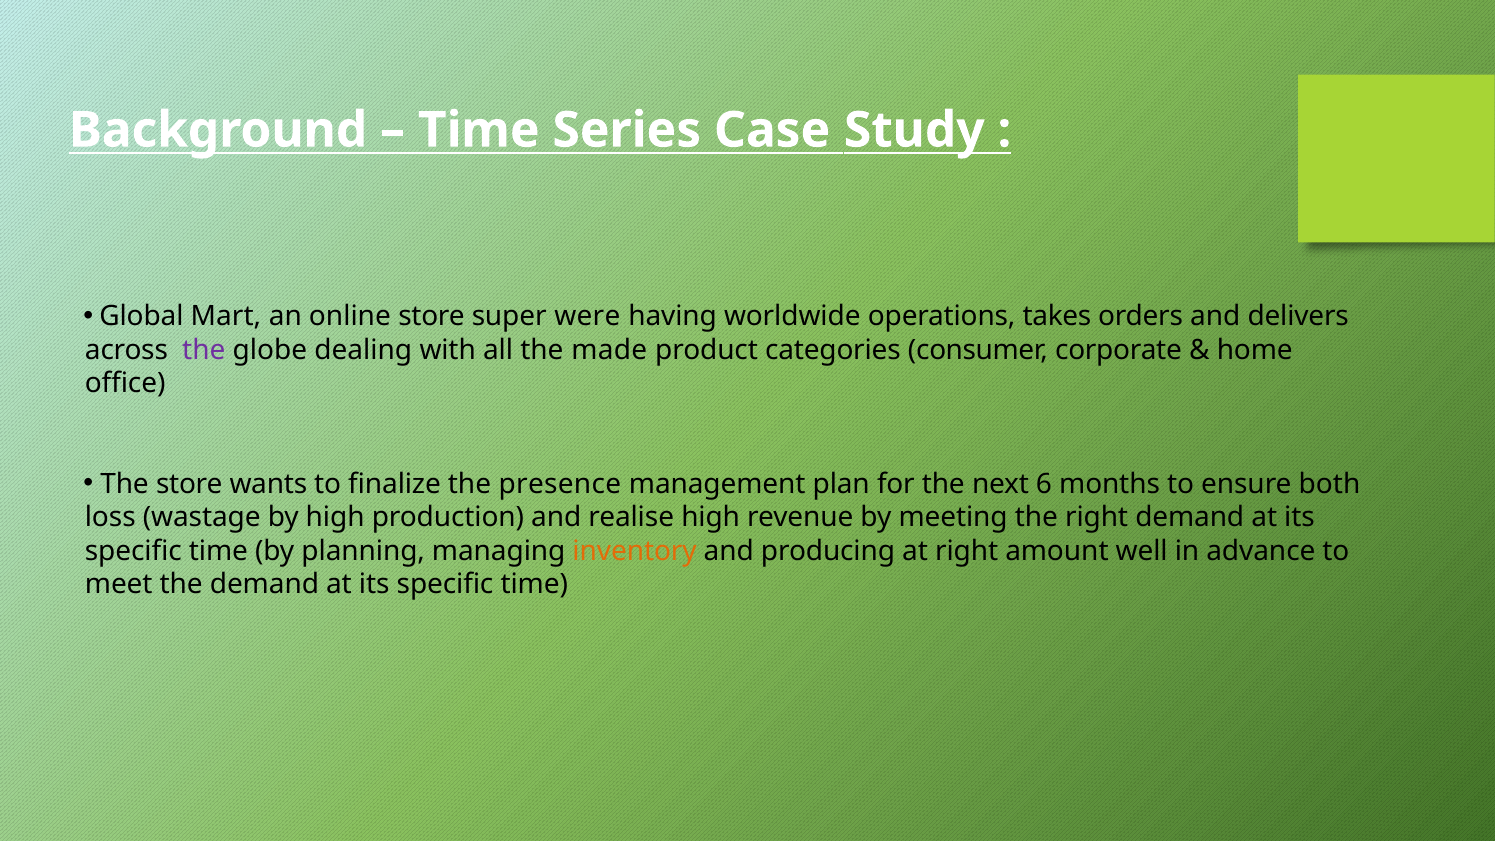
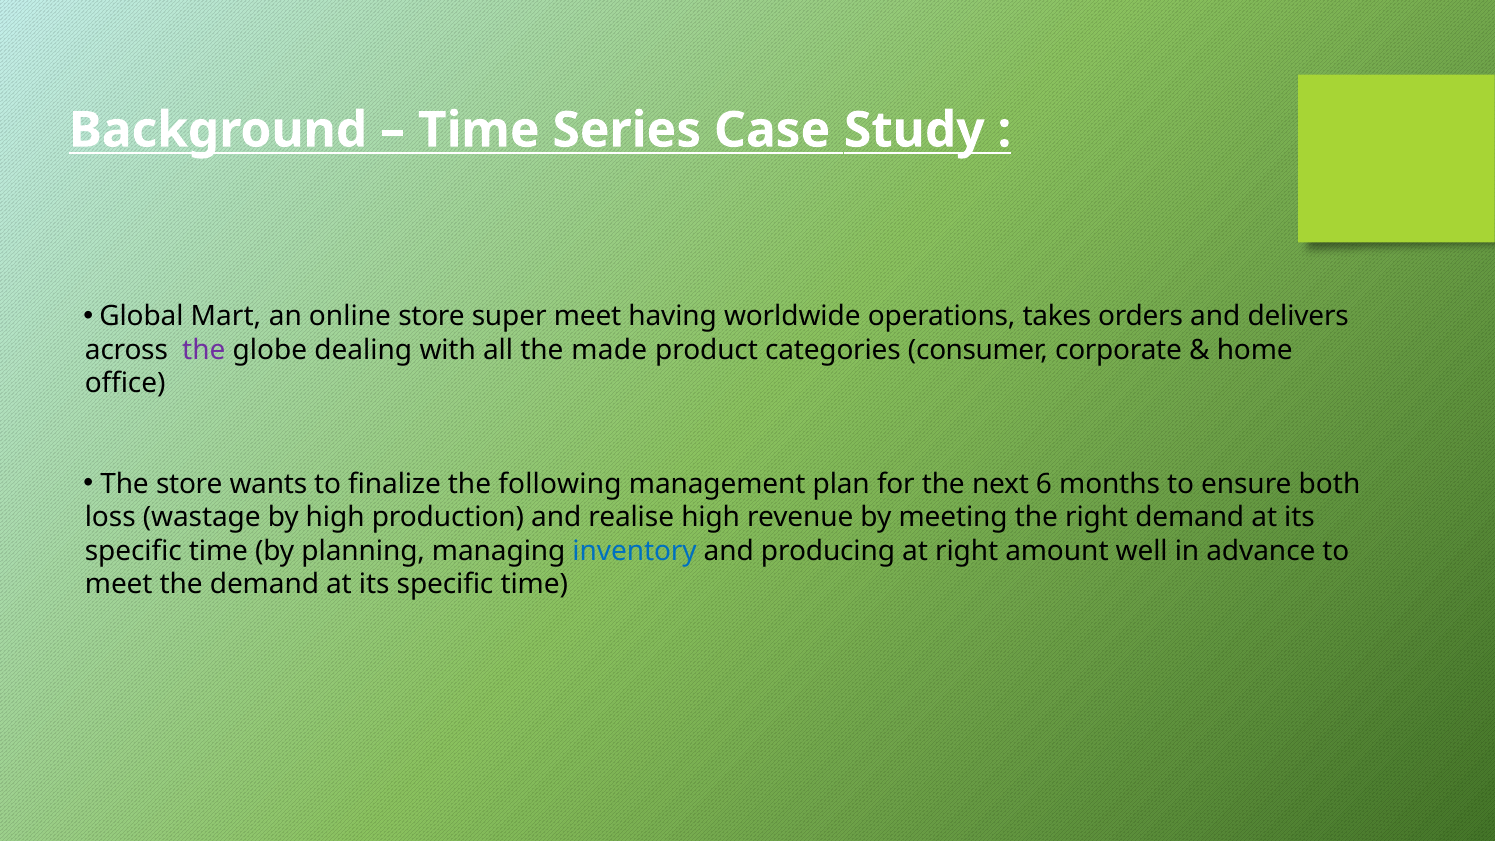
super were: were -> meet (588, 317)
presence: presence -> following (560, 484)
inventory colour: orange -> blue (635, 551)
